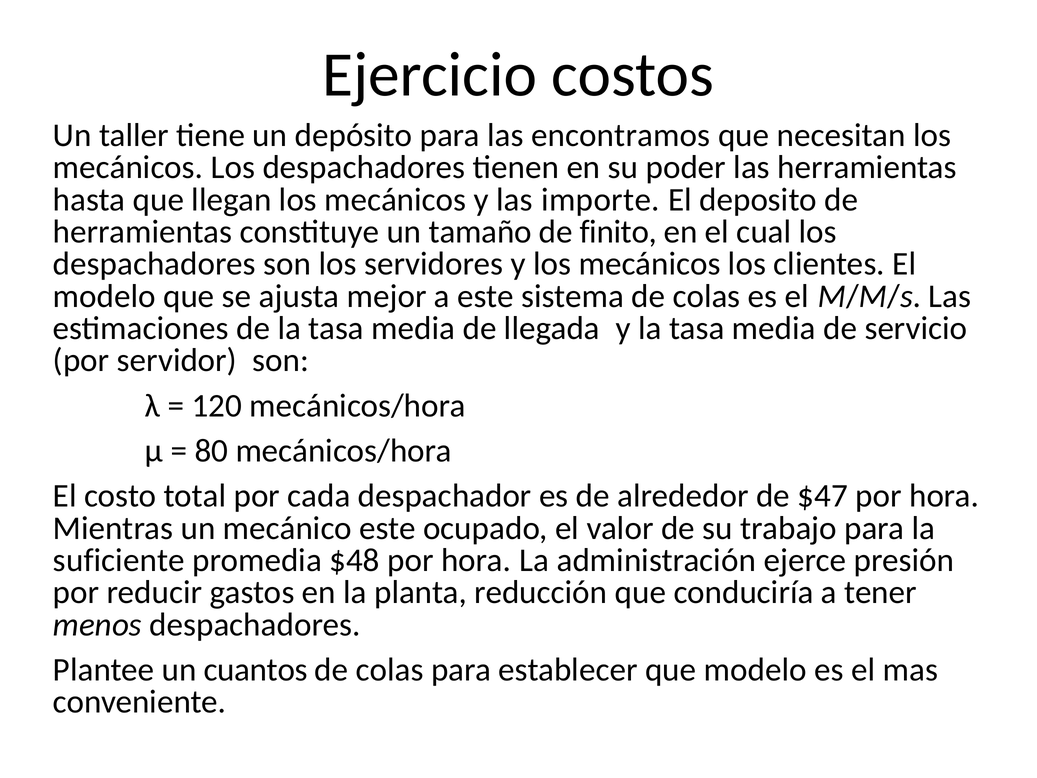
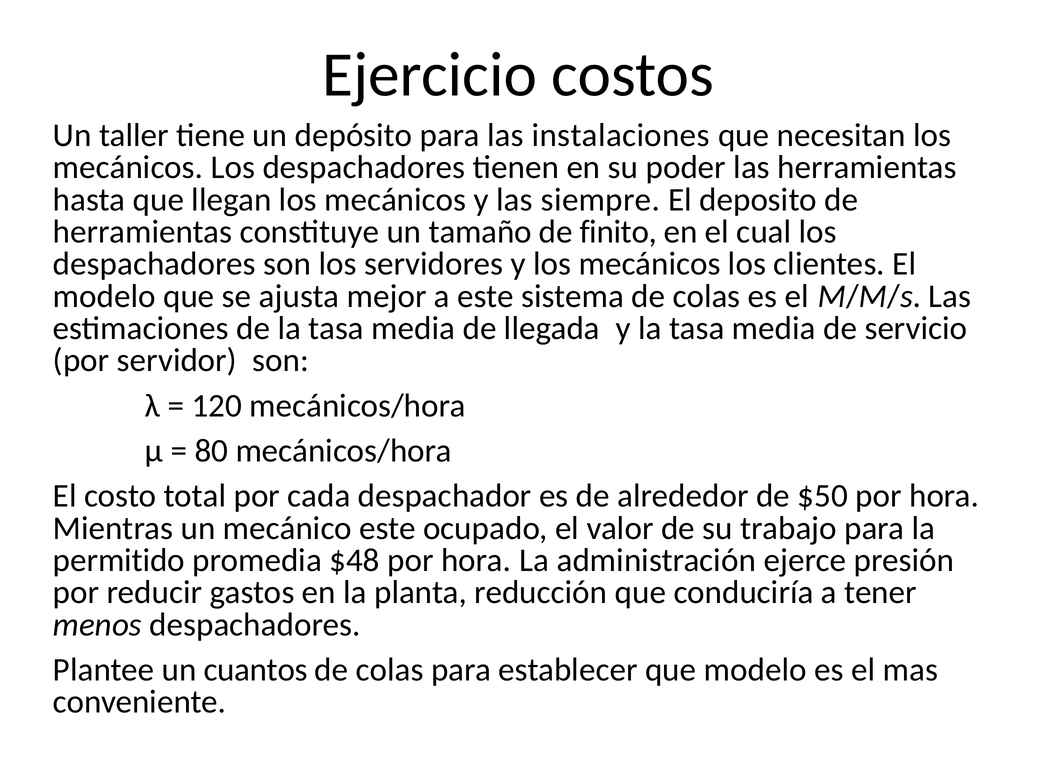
encontramos: encontramos -> instalaciones (621, 135)
importe: importe -> siempre (600, 200)
$47: $47 -> $50 (823, 496)
suficiente: suficiente -> permitido (119, 560)
